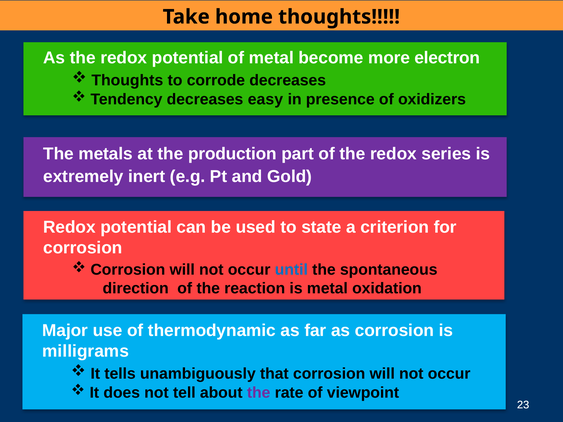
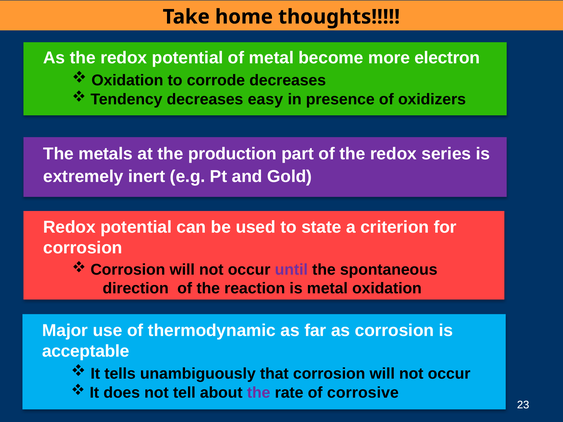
Thoughts: Thoughts -> Oxidation (127, 80)
until colour: blue -> purple (291, 270)
milligrams: milligrams -> acceptable (86, 351)
viewpoint: viewpoint -> corrosive (363, 393)
